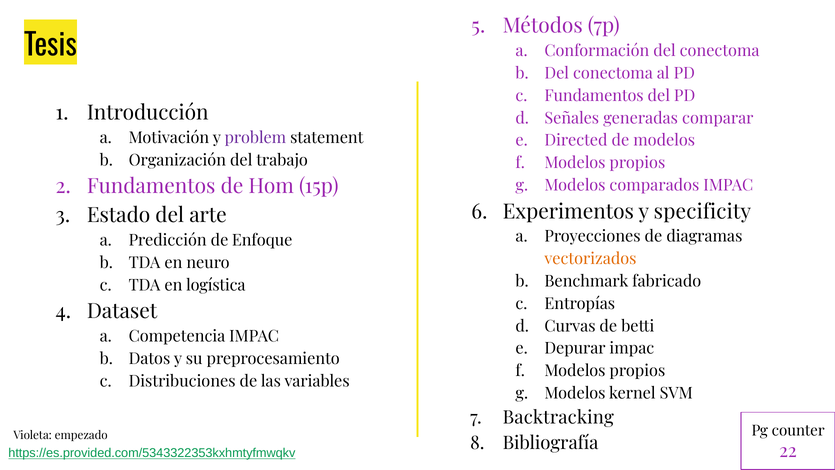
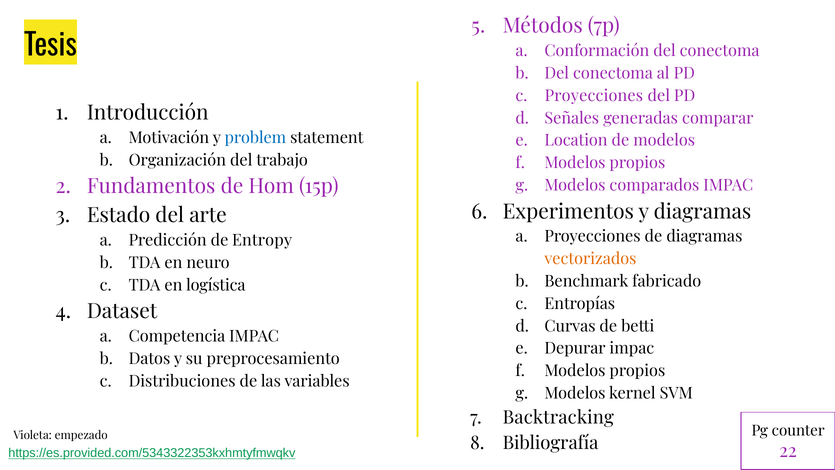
Fundamentos: Fundamentos -> Proyecciones (594, 96)
problem colour: purple -> blue (255, 138)
Directed: Directed -> Location (576, 140)
y specificity: specificity -> diagramas (703, 212)
Enfoque: Enfoque -> Entropy (262, 240)
